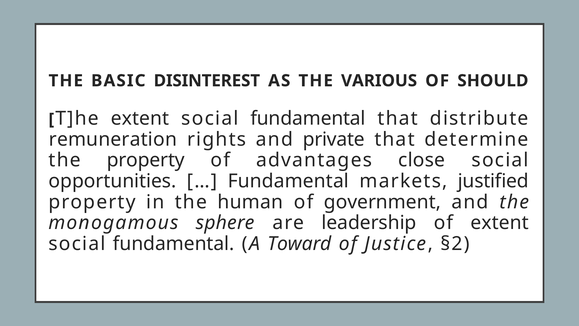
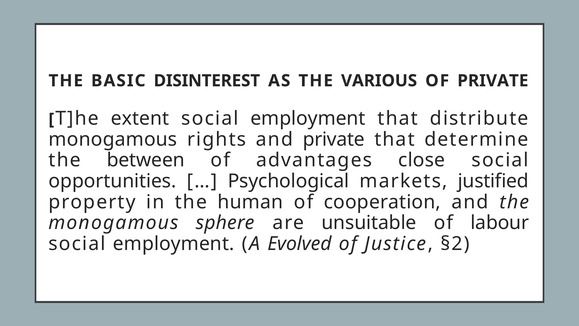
OF SHOULD: SHOULD -> PRIVATE (493, 81)
fundamental: fundamental -> employment (308, 118)
remuneration: remuneration -> monogamous (113, 139)
the property: property -> between (146, 160)
Fundamental: Fundamental -> Psychological (288, 181)
government: government -> cooperation (382, 202)
leadership: leadership -> unsuitable (369, 223)
of extent: extent -> labour (500, 223)
fundamental: fundamental -> employment (174, 244)
Toward: Toward -> Evolved (299, 244)
